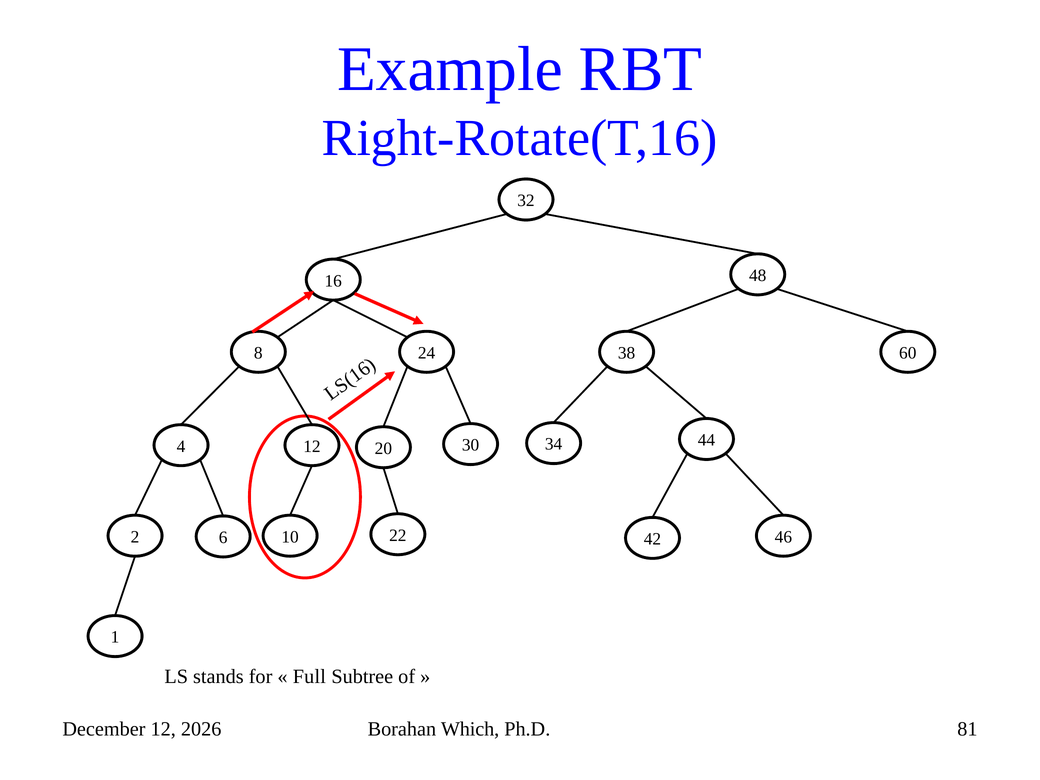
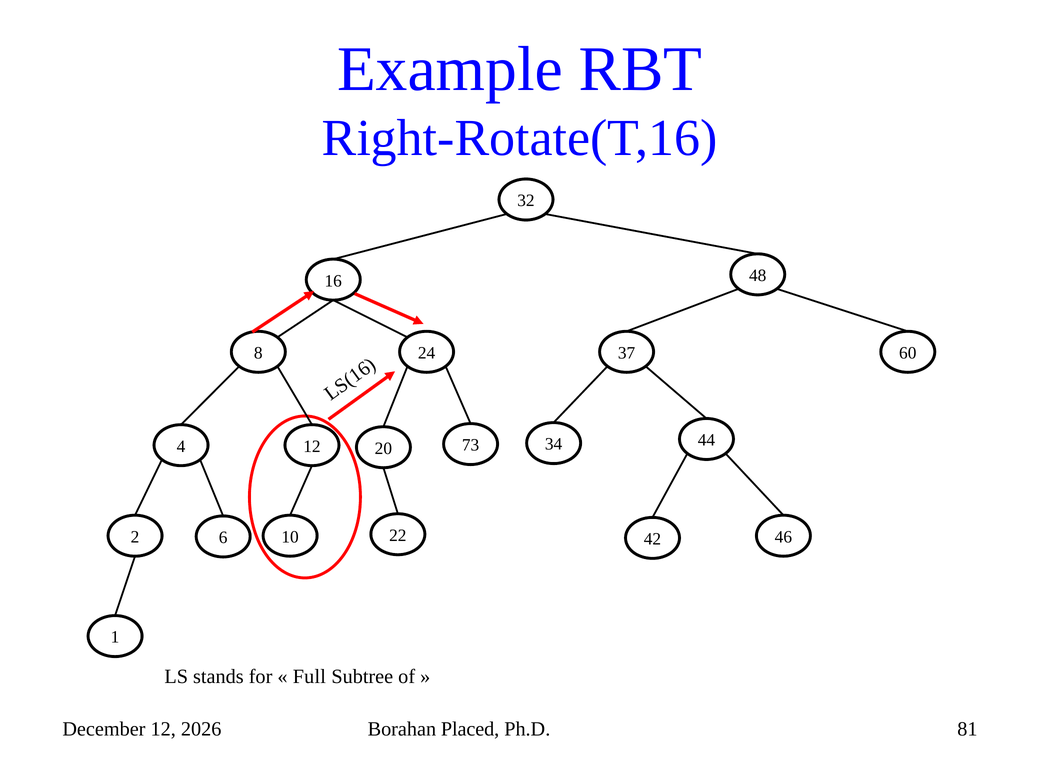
38: 38 -> 37 (627, 353)
30: 30 -> 73 (471, 445)
Which: Which -> Placed (470, 729)
